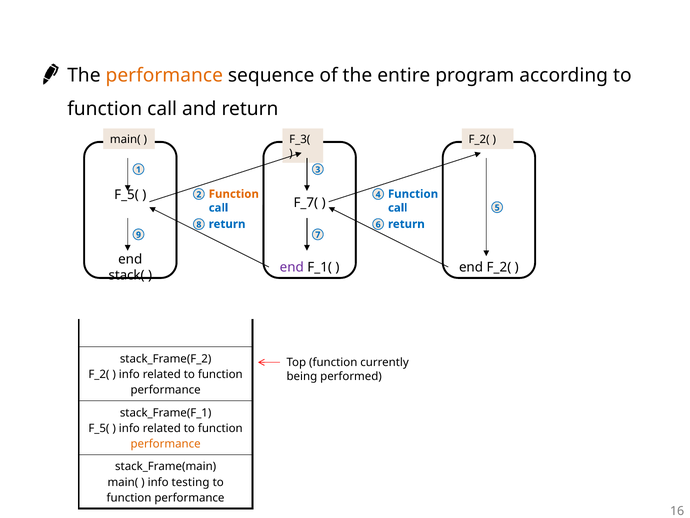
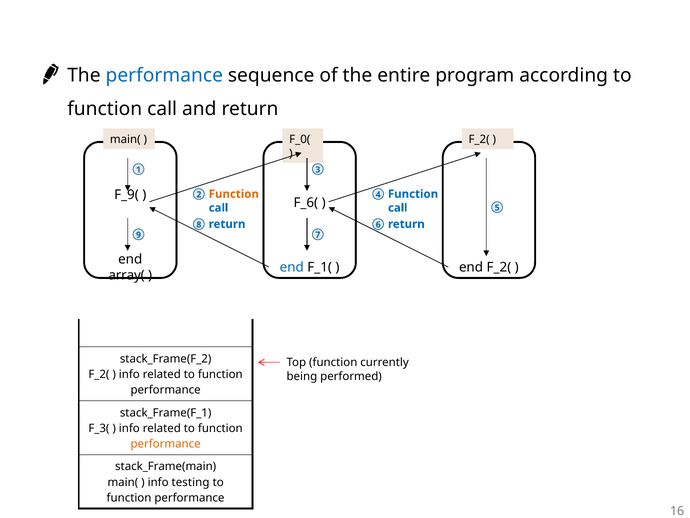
performance colour: orange -> blue (164, 75)
F_3(: F_3( -> F_0( (300, 139)
F_5(: F_5( -> F_9( (127, 195)
F_7(: F_7( -> F_6( (306, 203)
end colour: purple -> blue (292, 267)
stack(: stack( -> array( (127, 275)
F_5(: F_5( -> F_3( (99, 428)
